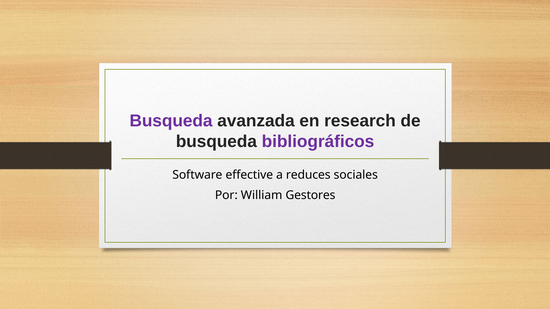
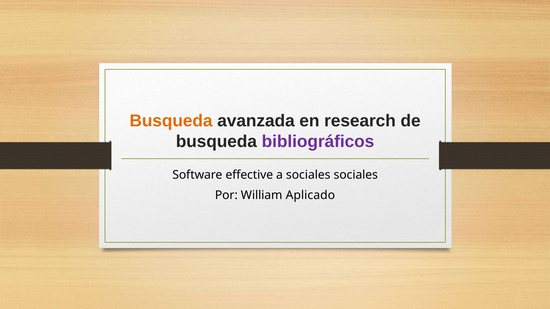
Busqueda colour: purple -> orange (171, 121)
a reduces: reduces -> sociales (308, 175)
Gestores: Gestores -> Aplicado (310, 195)
